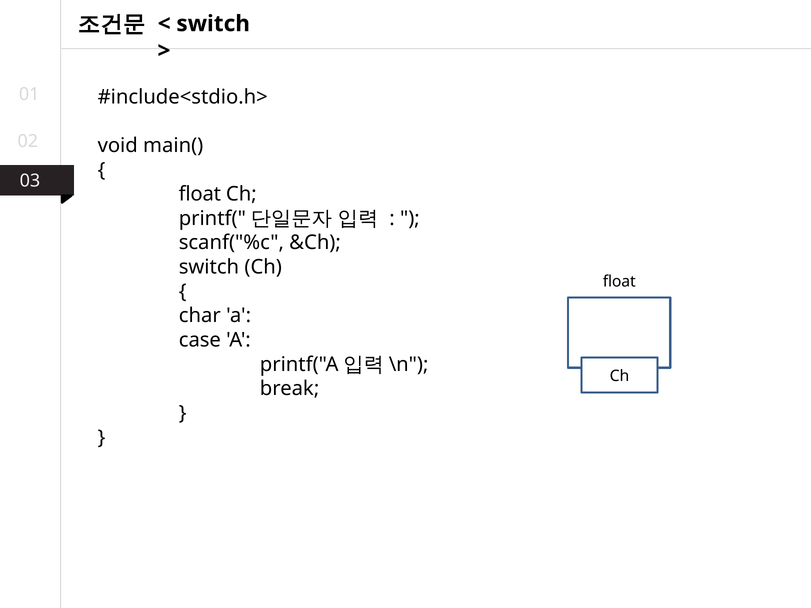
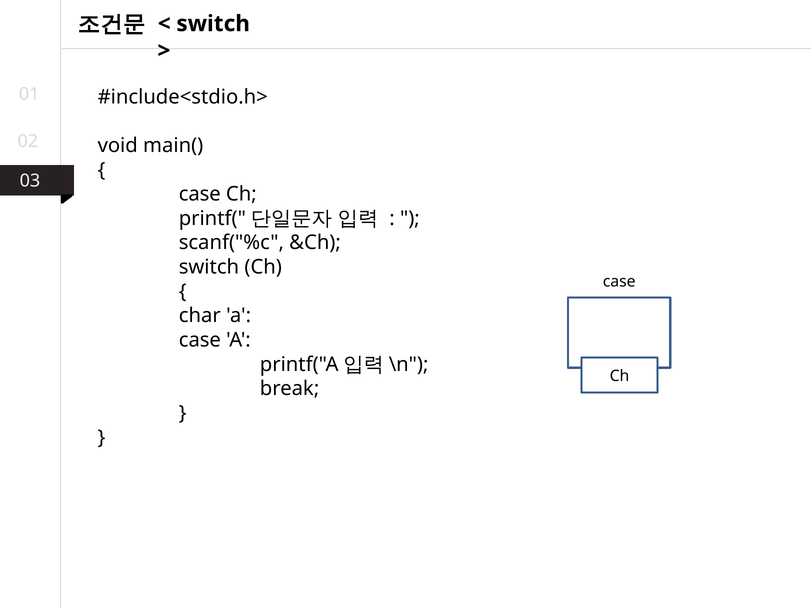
float: float -> case (200, 194)
float: float -> case (619, 281)
